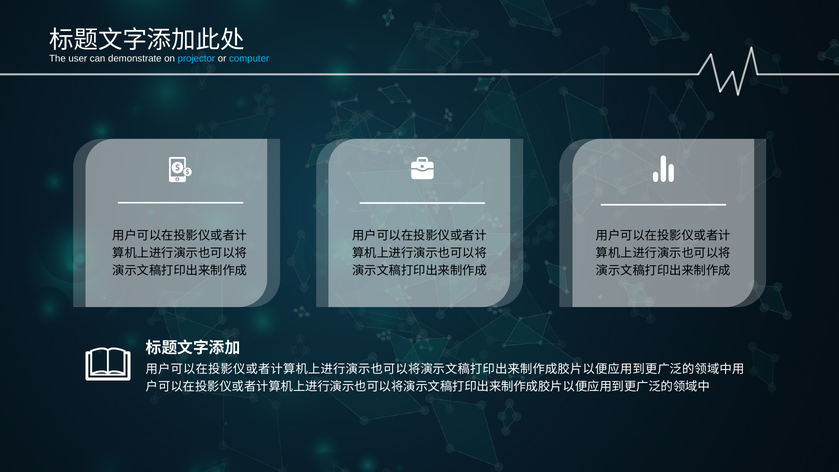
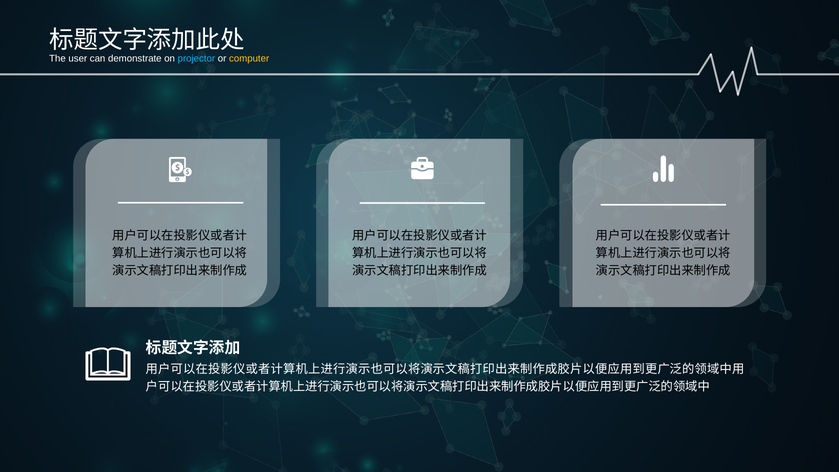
computer colour: light blue -> yellow (249, 58)
